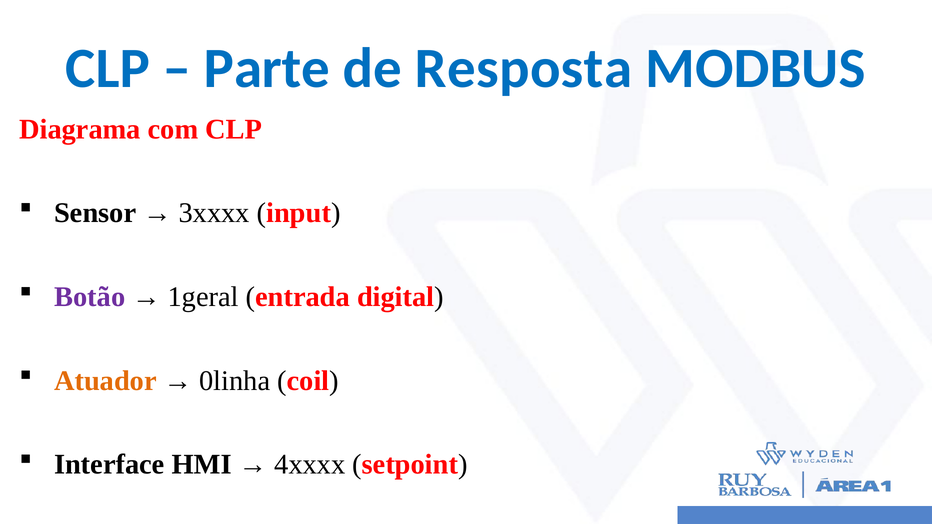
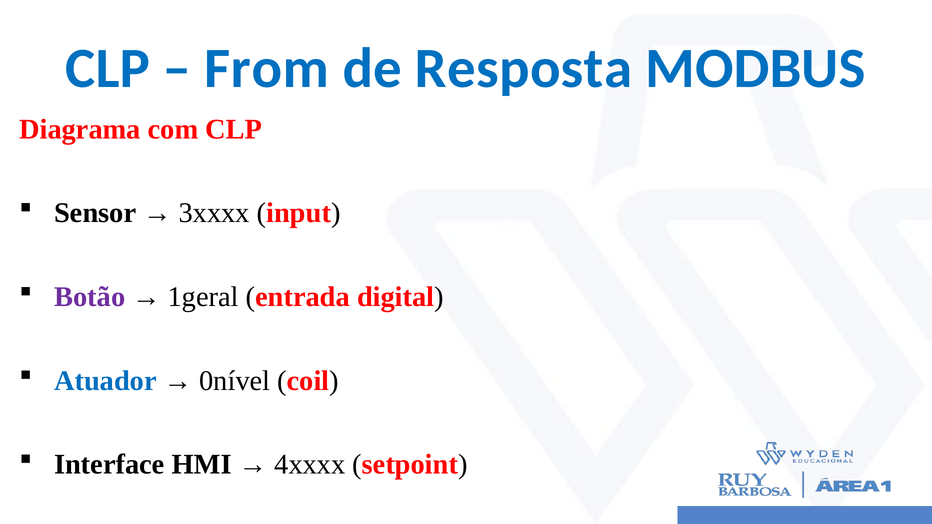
Parte: Parte -> From (267, 69)
Atuador colour: orange -> blue (105, 381)
0linha: 0linha -> 0nível (235, 381)
